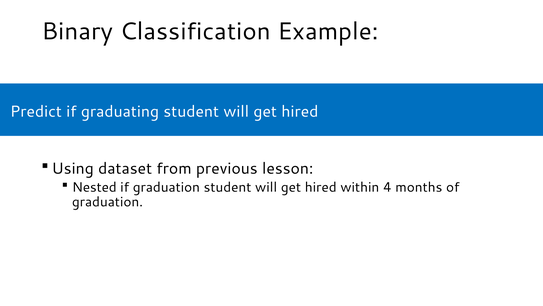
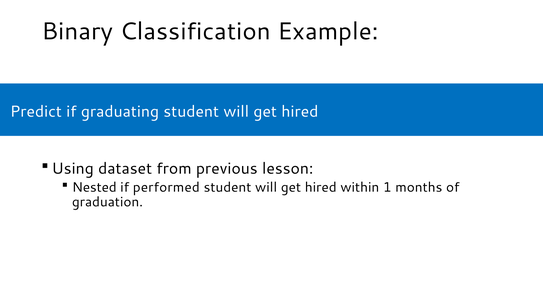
if graduation: graduation -> performed (166, 187)
4: 4 -> 1 (387, 187)
